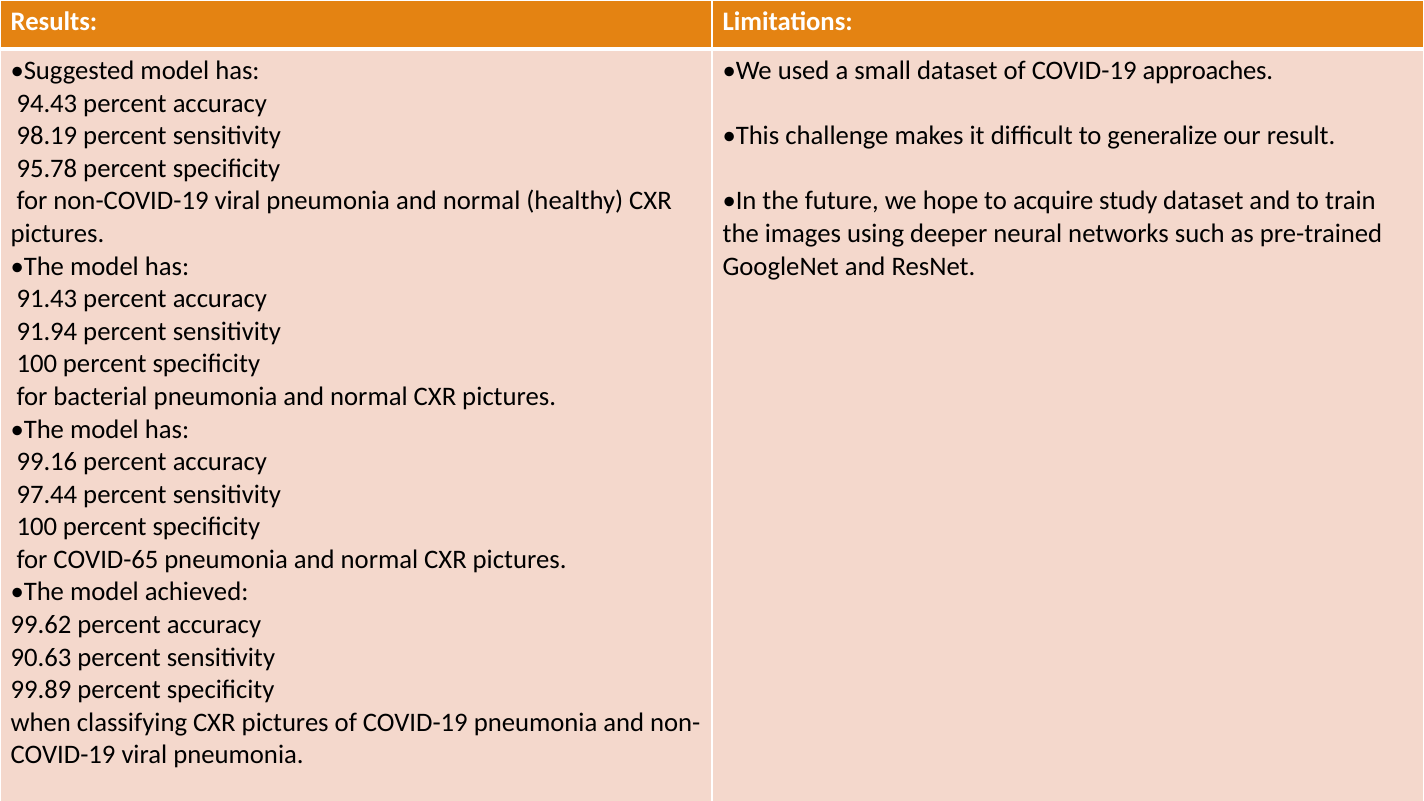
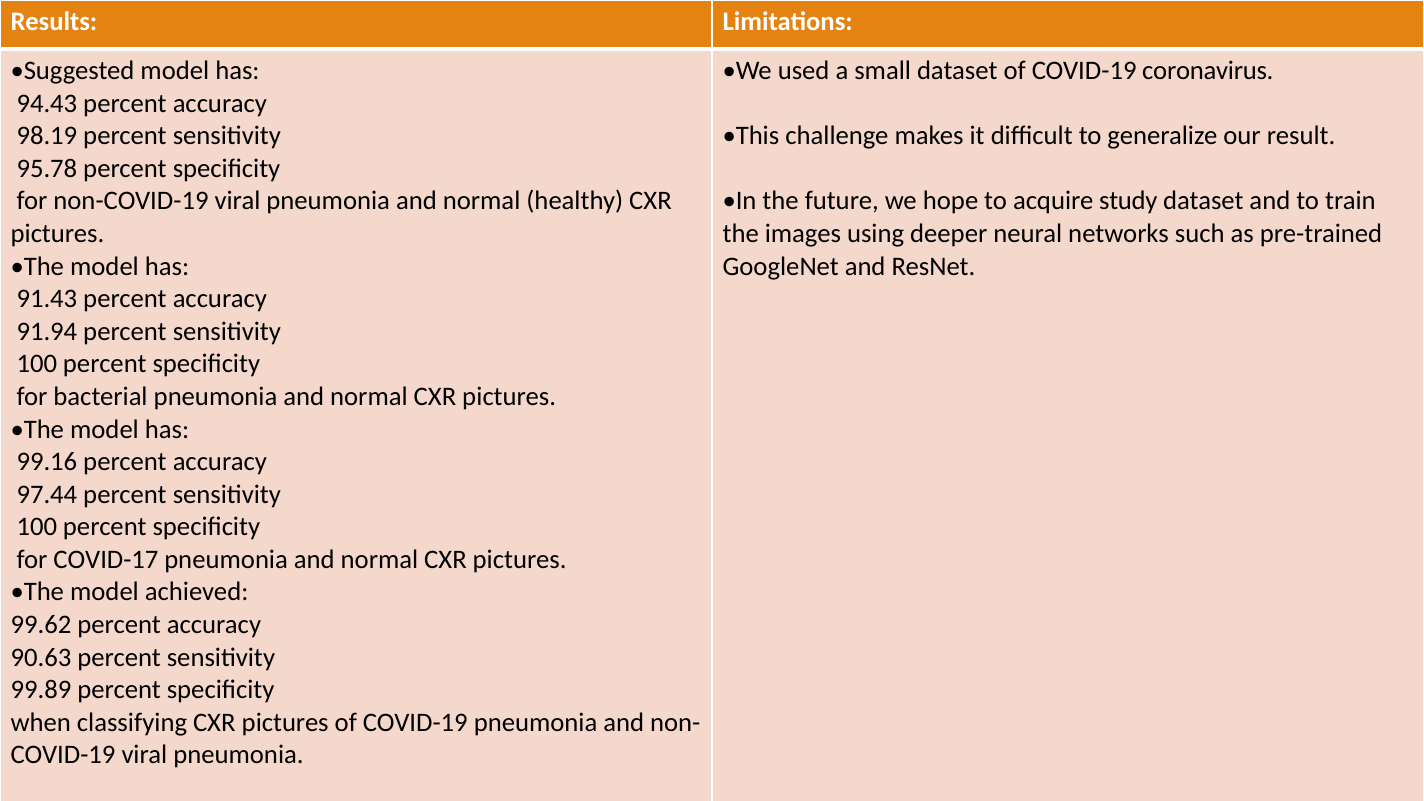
approaches: approaches -> coronavirus (1208, 71)
COVID-65: COVID-65 -> COVID-17 (106, 560)
